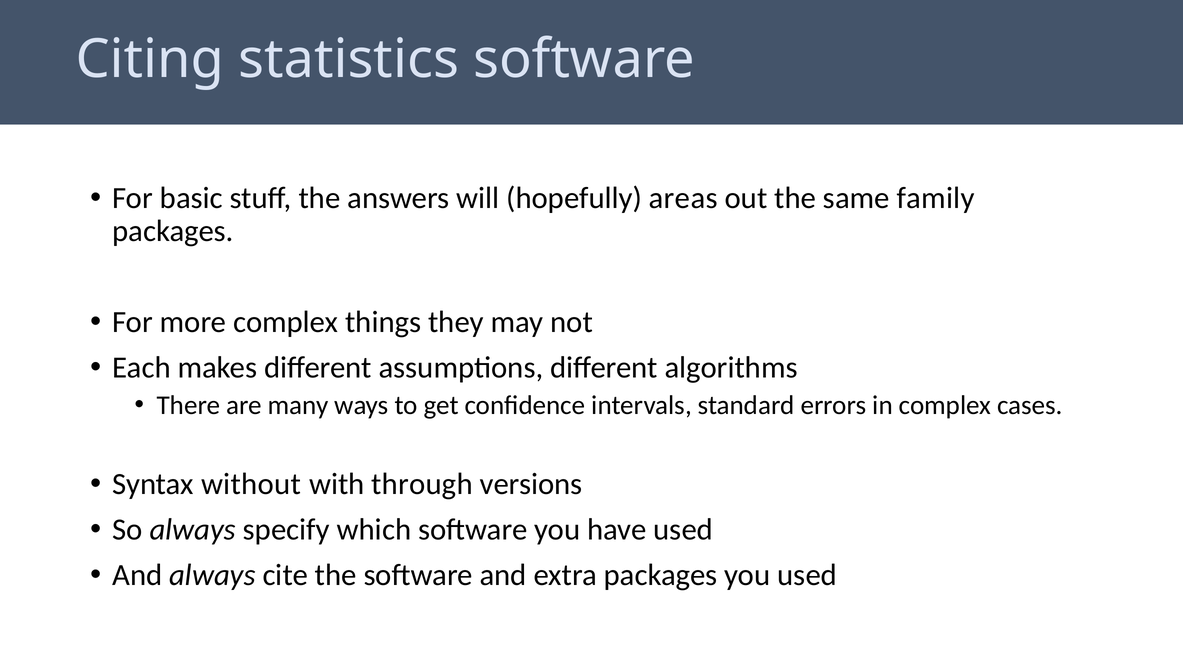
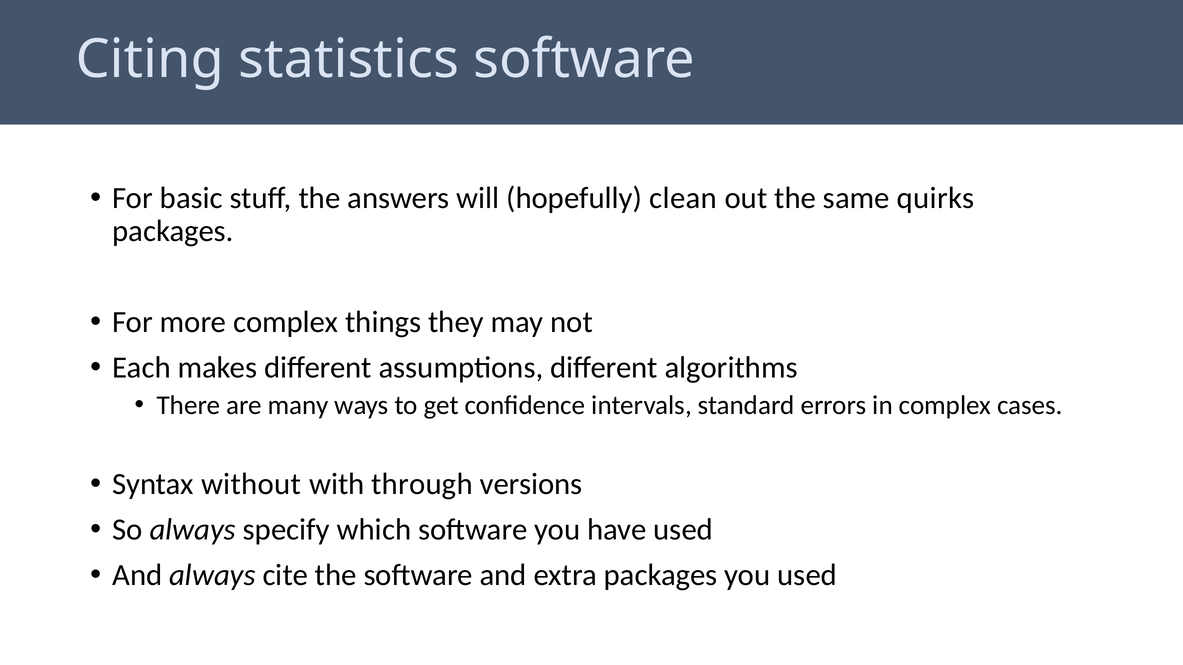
areas: areas -> clean (683, 198)
family: family -> quirks (936, 198)
